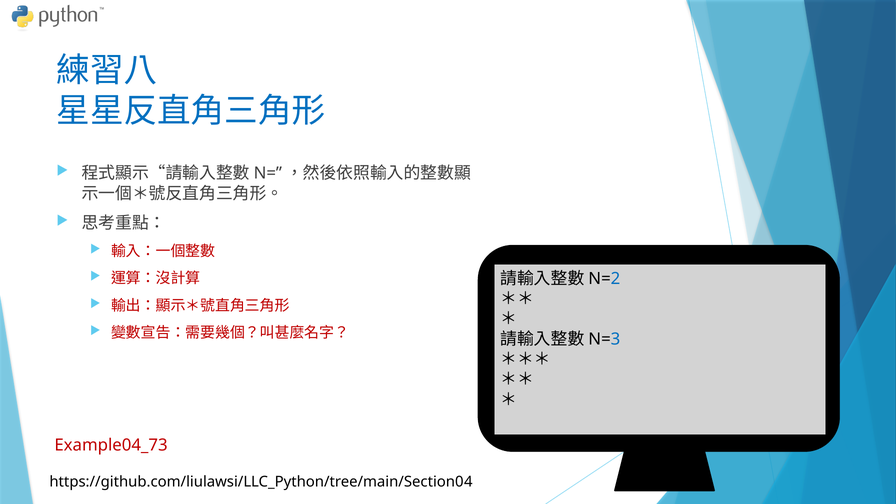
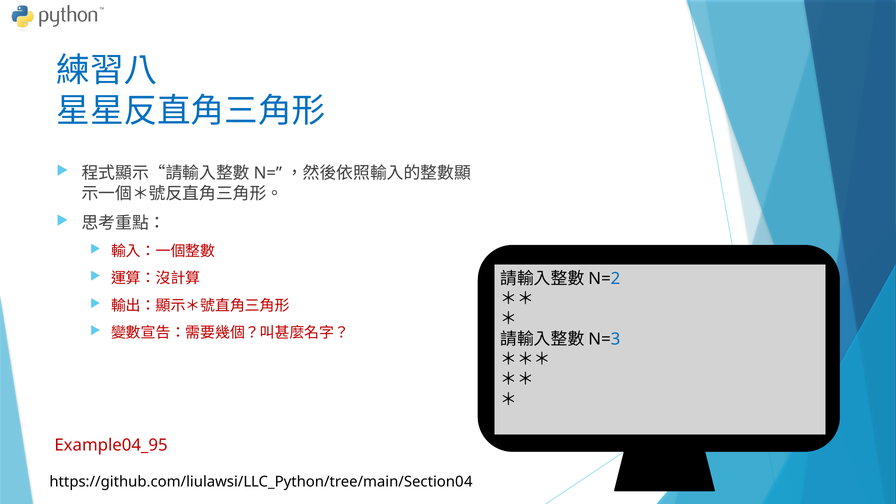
Example04_73: Example04_73 -> Example04_95 (111, 445)
